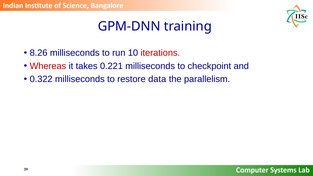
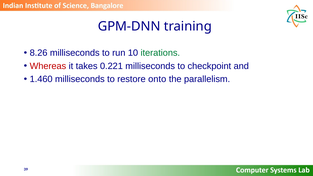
iterations colour: red -> green (160, 53)
0.322: 0.322 -> 1.460 (41, 79)
data: data -> onto (157, 79)
